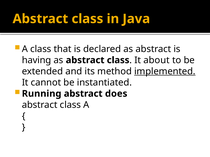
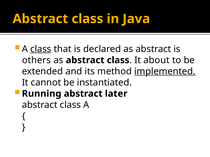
class underline: none -> present (41, 49)
having: having -> others (36, 60)
does: does -> later (116, 94)
